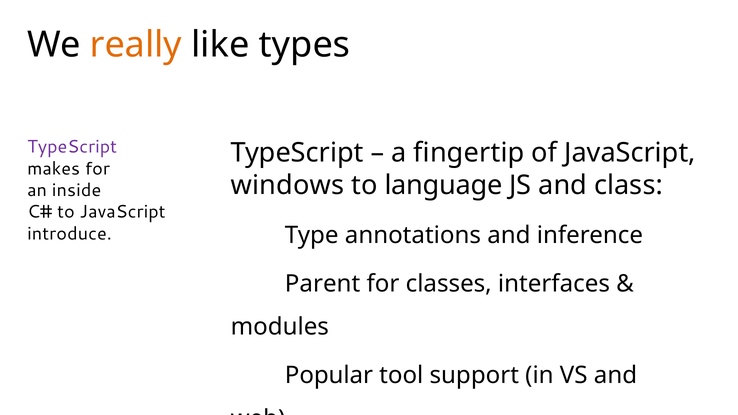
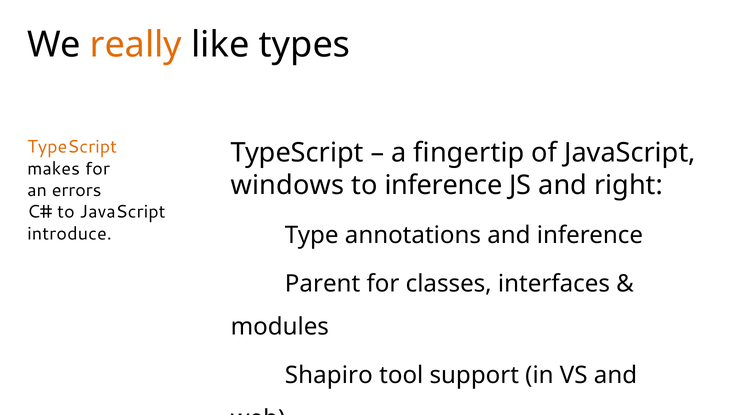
TypeScript colour: purple -> orange (72, 147)
to language: language -> inference (443, 186)
class: class -> right (628, 186)
inside: inside -> errors (77, 190)
Popular: Popular -> Shapiro (329, 375)
